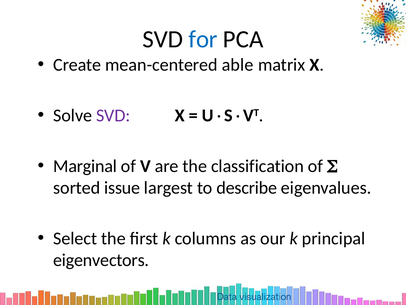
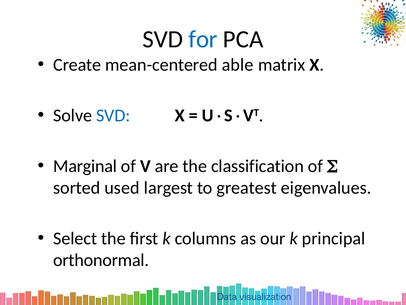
SVD colour: purple -> blue (113, 115)
issue: issue -> used (122, 188)
describe: describe -> greatest (247, 188)
eigenvectors: eigenvectors -> orthonormal (101, 260)
